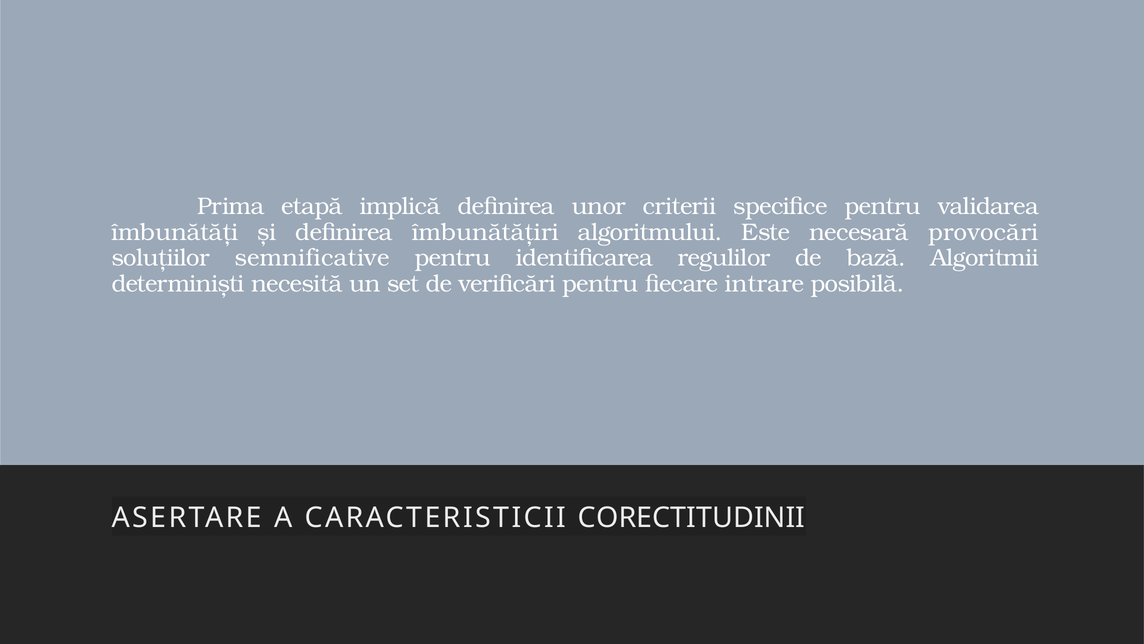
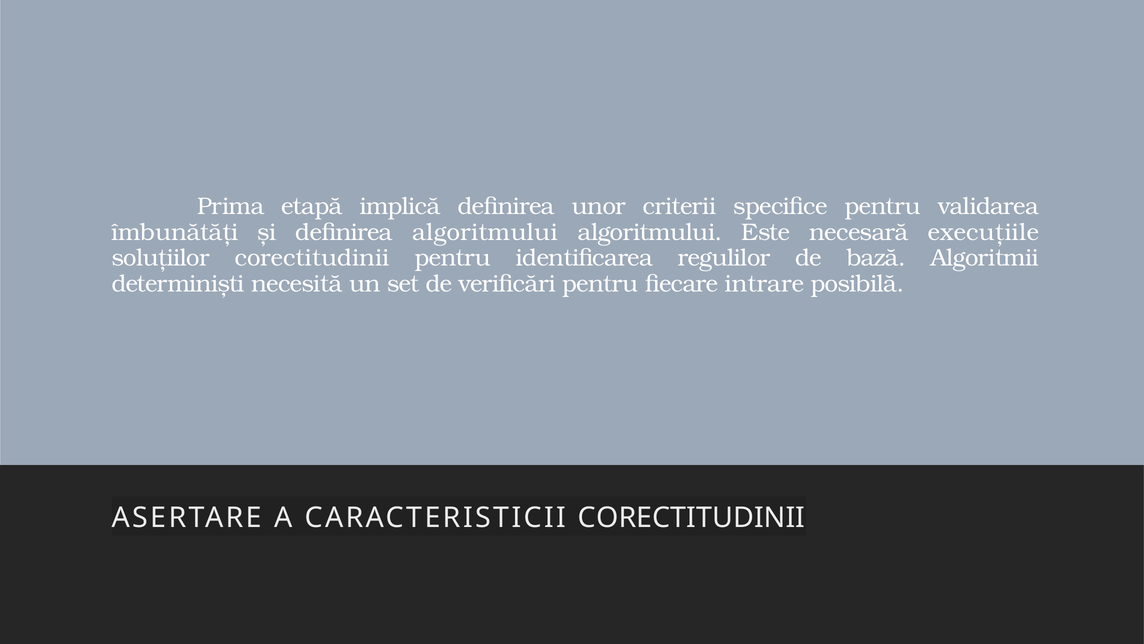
definirea îmbunătățiri: îmbunătățiri -> algoritmului (485, 232)
provocări: provocări -> execuțiile (983, 232)
soluțiilor semnificative: semnificative -> corectitudinii (312, 258)
